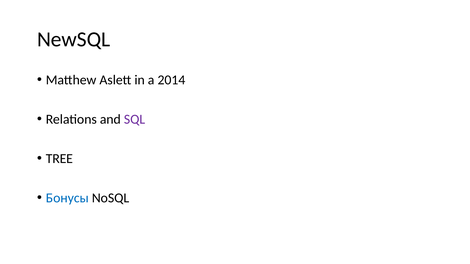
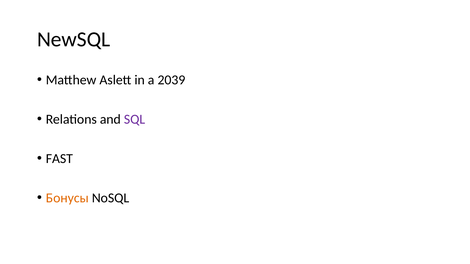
2014: 2014 -> 2039 (171, 80)
TREE: TREE -> FAST (59, 159)
Бонусы colour: blue -> orange (67, 198)
